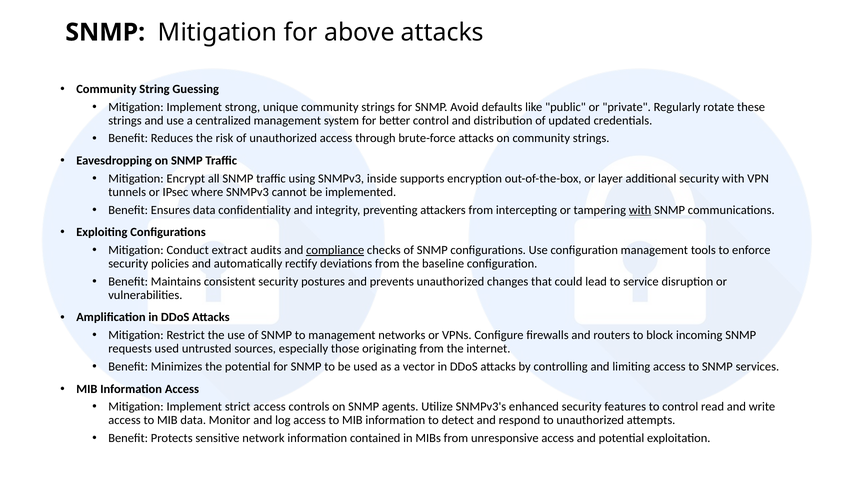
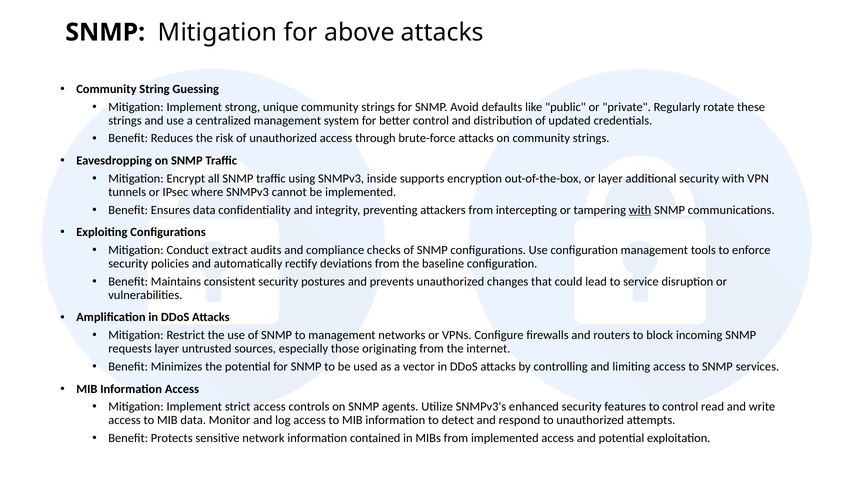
compliance underline: present -> none (335, 250)
requests used: used -> layer (167, 349)
from unresponsive: unresponsive -> implemented (505, 439)
